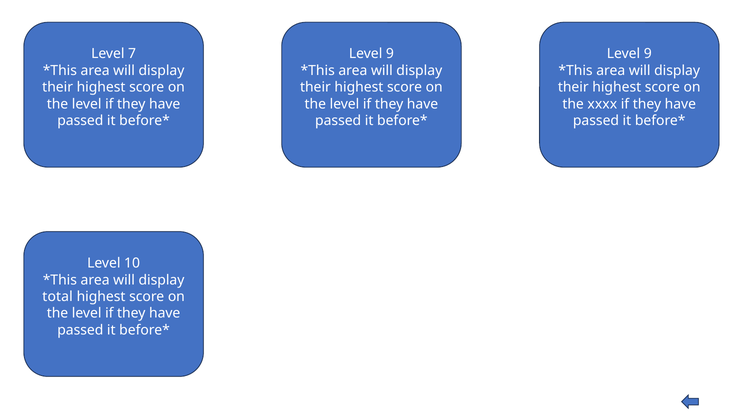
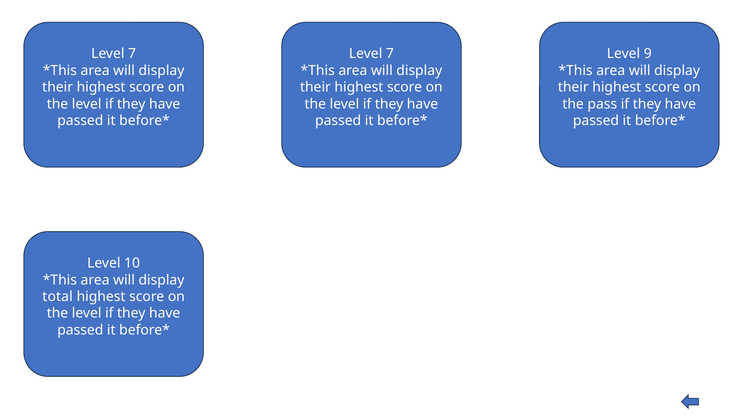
9: 9 -> 7 (390, 54)
xxxx: xxxx -> pass (602, 104)
